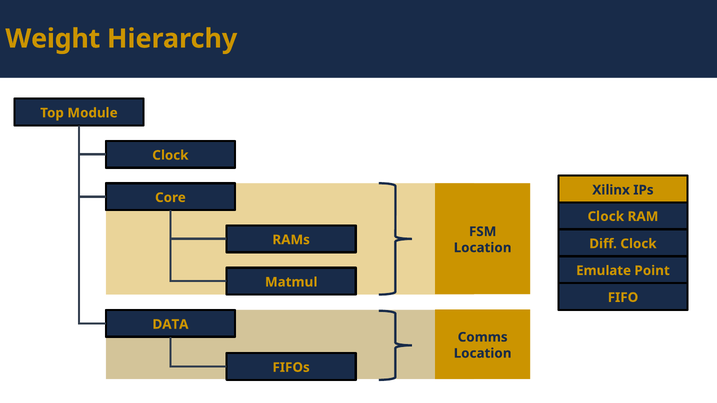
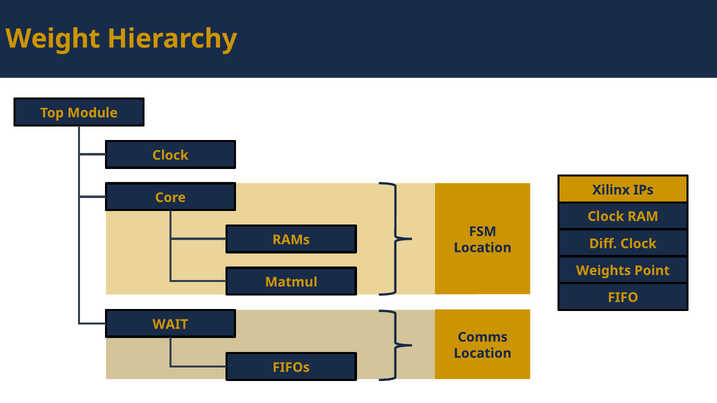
Emulate: Emulate -> Weights (604, 271)
DATA: DATA -> WAIT (170, 325)
